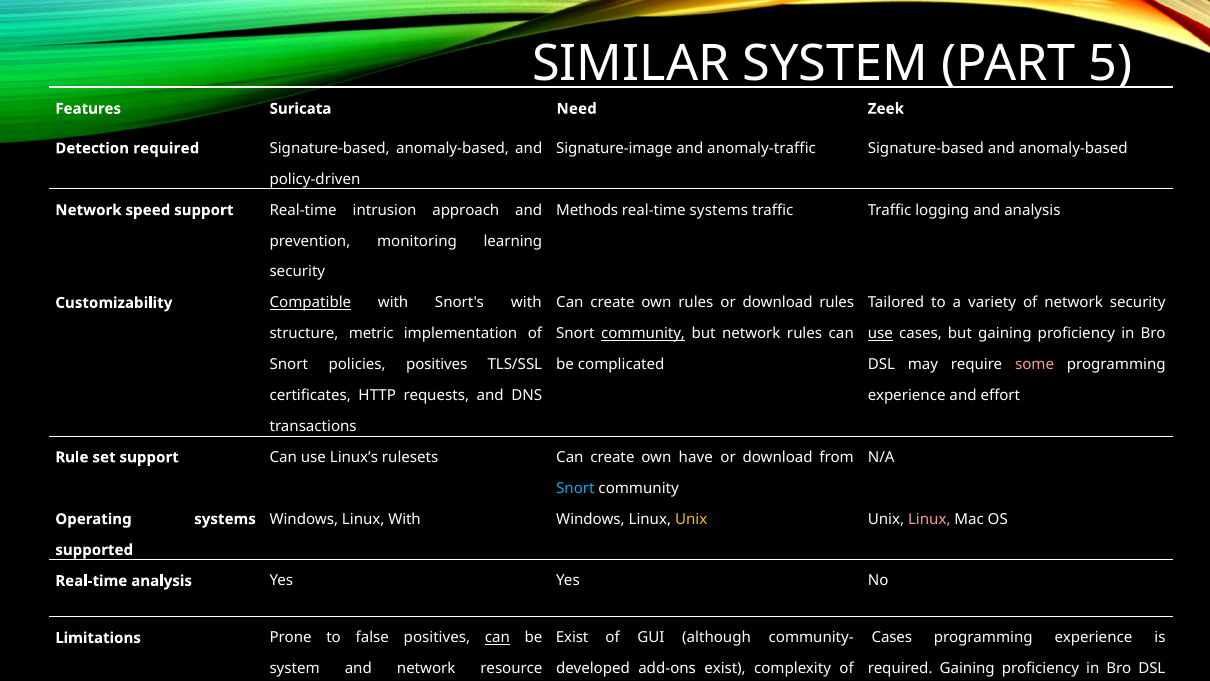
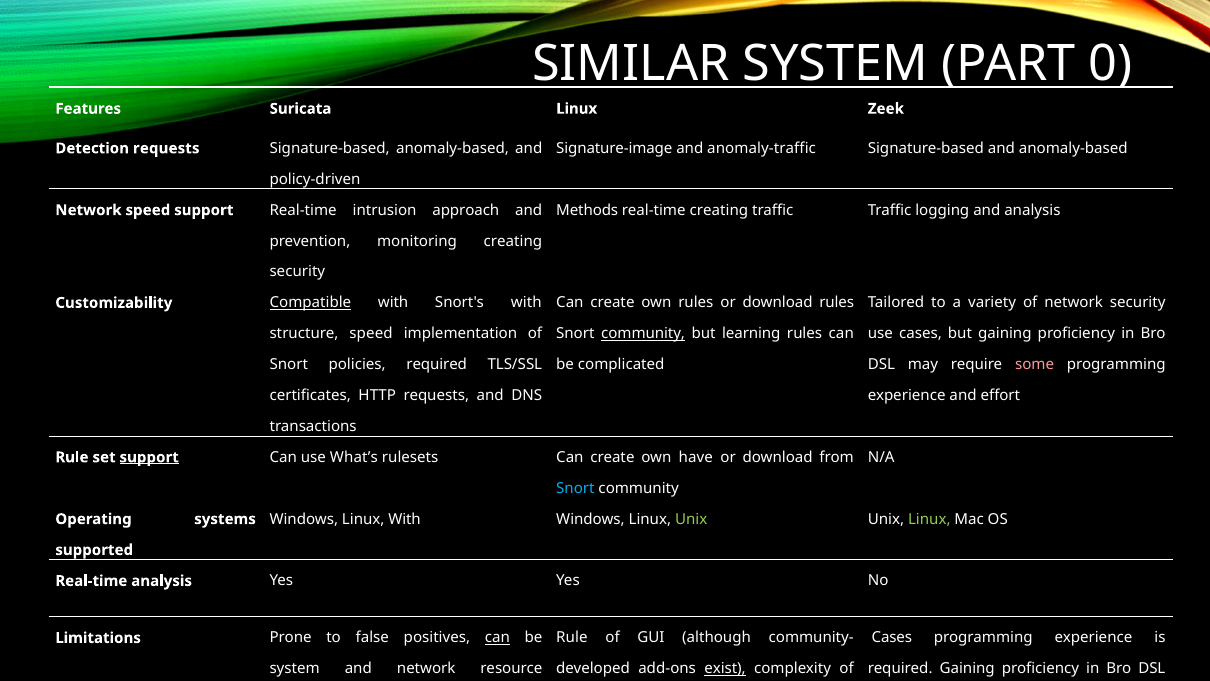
5: 5 -> 0 (1111, 64)
Suricata Need: Need -> Linux (577, 109)
Detection required: required -> requests (166, 148)
real-time systems: systems -> creating (719, 210)
monitoring learning: learning -> creating (513, 241)
structure metric: metric -> speed (371, 334)
but network: network -> learning (751, 334)
use underline: present -> none (880, 334)
policies positives: positives -> required (437, 364)
support underline: none -> present (149, 457)
Linux’s: Linux’s -> What’s (354, 457)
Unix colour: yellow -> light green (691, 519)
Linux colour: pink -> light green (929, 519)
Exist: Exist -> Rule (572, 638)
exist underline: none -> present (725, 668)
